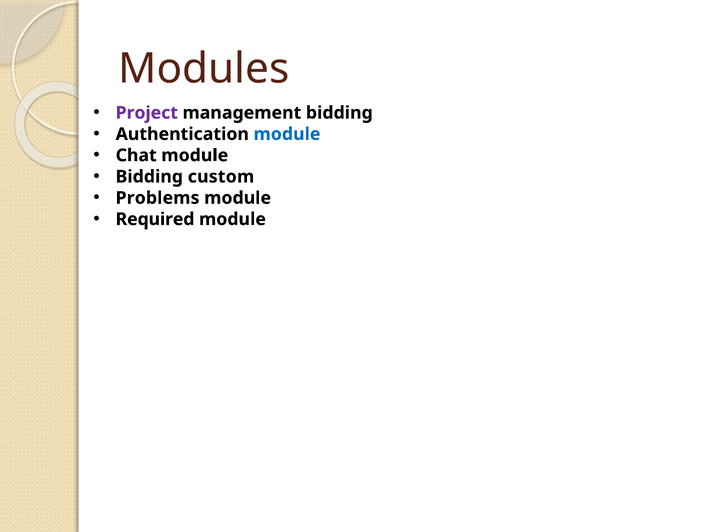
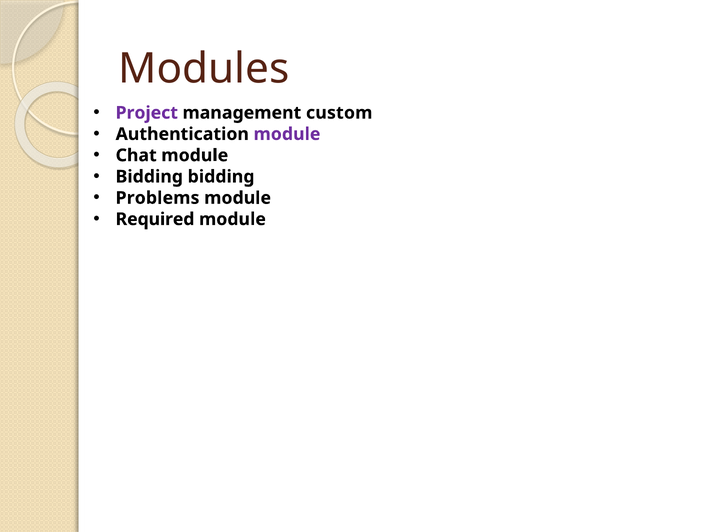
management bidding: bidding -> custom (339, 113)
module colour: blue -> purple (287, 134)
Bidding custom: custom -> bidding (221, 177)
